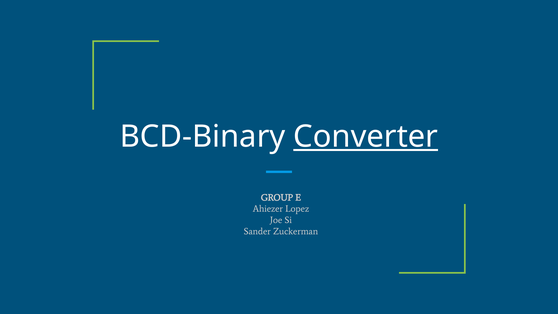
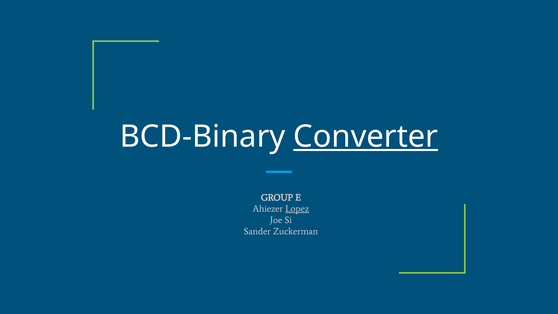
Lopez underline: none -> present (297, 209)
